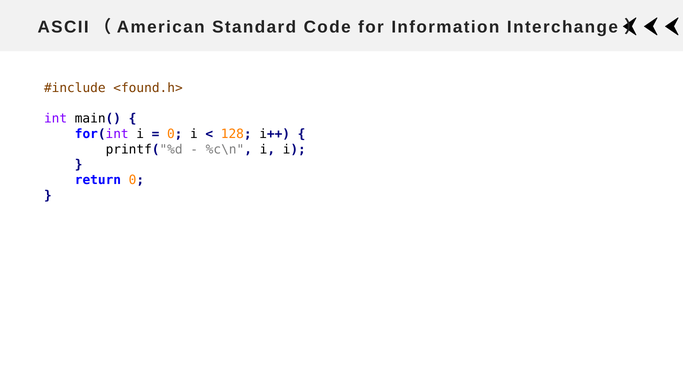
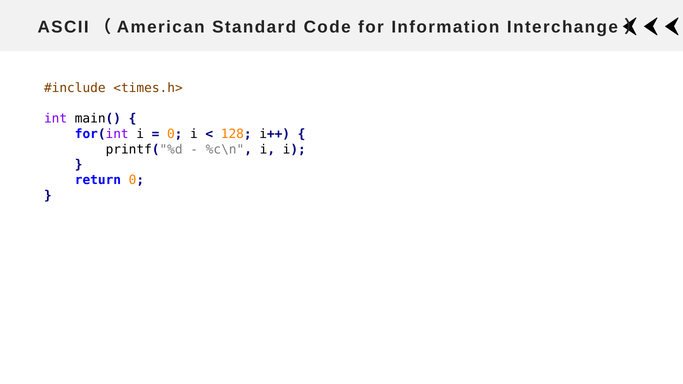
<found.h>: <found.h> -> <times.h> (148, 88)
